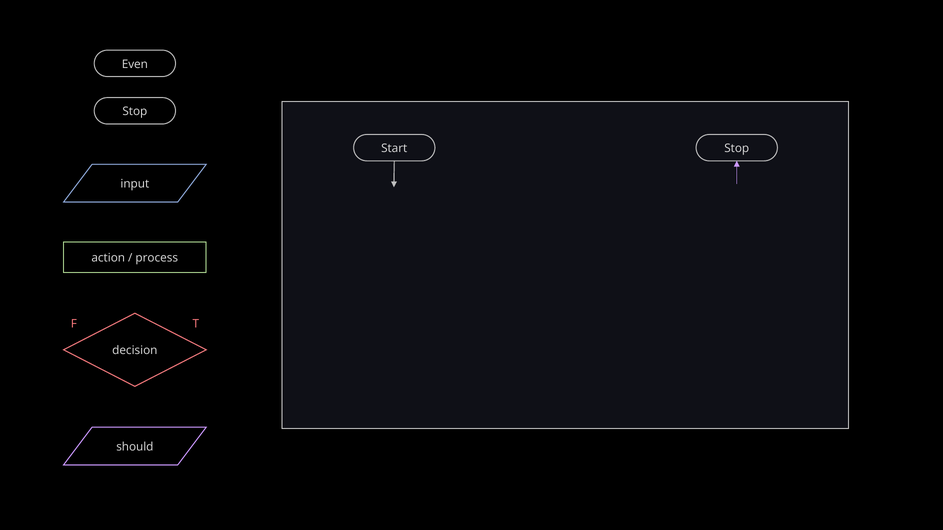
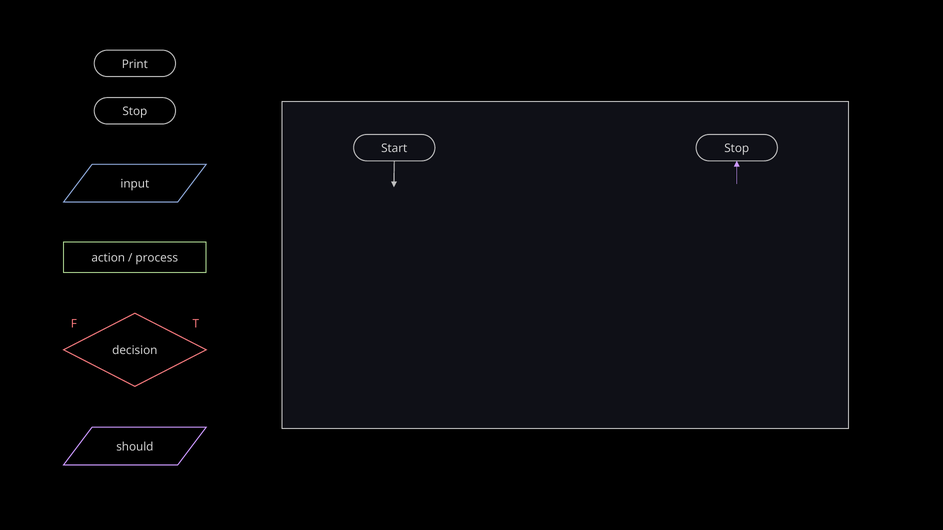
Even: Even -> Print (135, 64)
